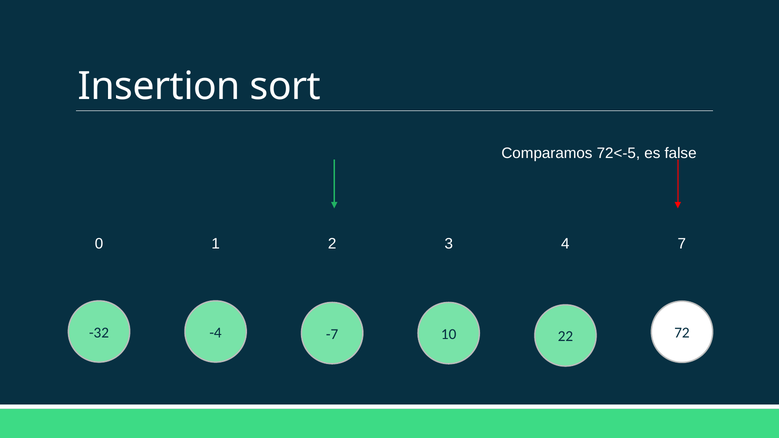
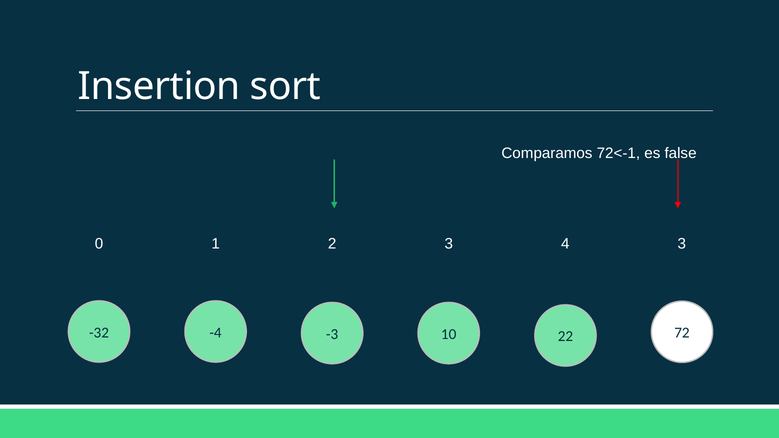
72<-5: 72<-5 -> 72<-1 (618, 153)
4 7: 7 -> 3 (682, 244)
-7: -7 -> -3 (332, 334)
